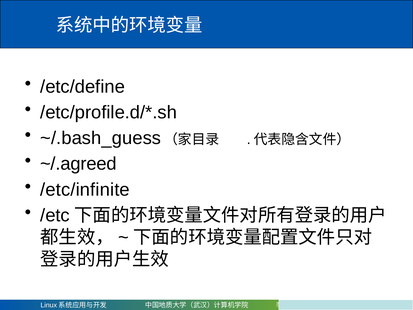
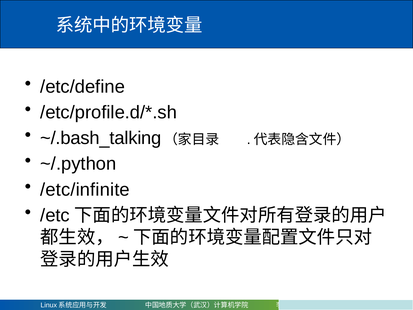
~/.bash_guess: ~/.bash_guess -> ~/.bash_talking (101, 138)
~/.agreed: ~/.agreed -> ~/.python (78, 164)
